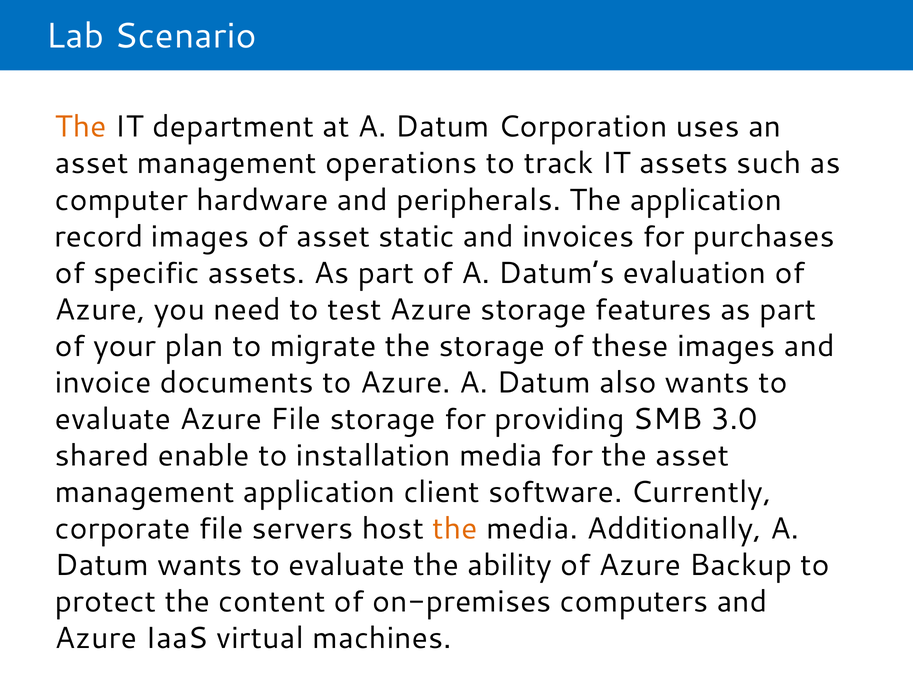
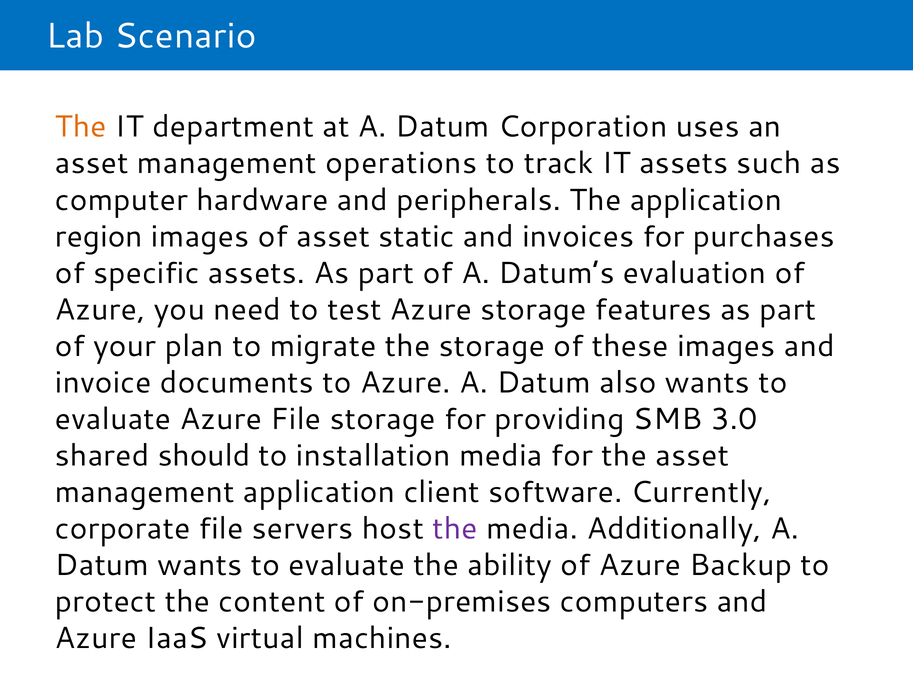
record: record -> region (99, 236)
enable: enable -> should (204, 456)
the colour: orange -> purple (455, 529)
